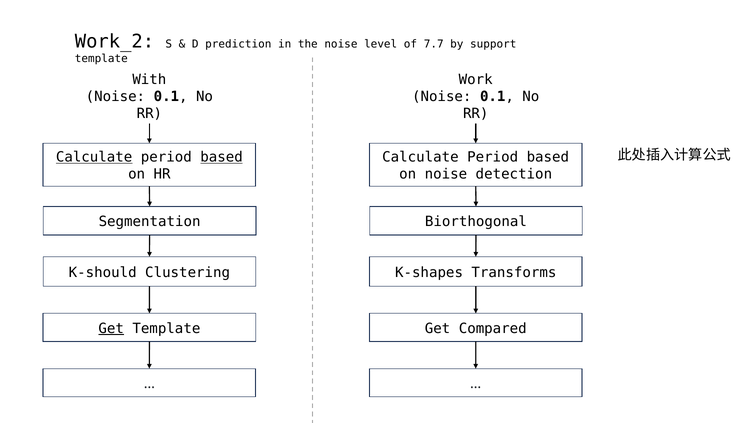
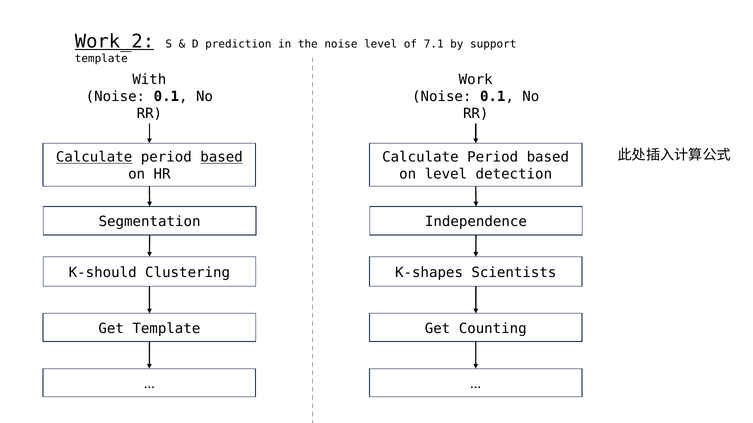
Work_2 underline: none -> present (114, 42)
7.7: 7.7 -> 7.1 (434, 44)
on noise: noise -> level (446, 174)
Biorthogonal: Biorthogonal -> Independence (476, 222)
Transforms: Transforms -> Scientists (514, 273)
Get underline: present -> none (111, 329)
Compared: Compared -> Counting (493, 329)
